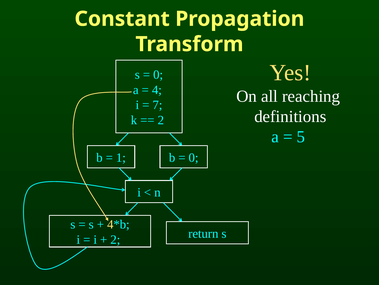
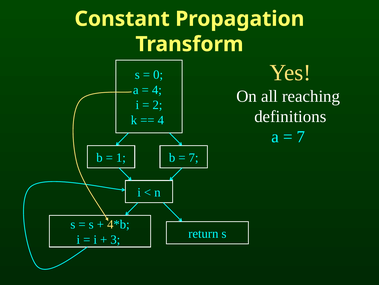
7: 7 -> 2 (157, 105)
2: 2 -> 4 (161, 120)
5: 5 -> 7 (301, 136)
0: 0 -> 7 (194, 157)
2: 2 -> 3 (115, 239)
